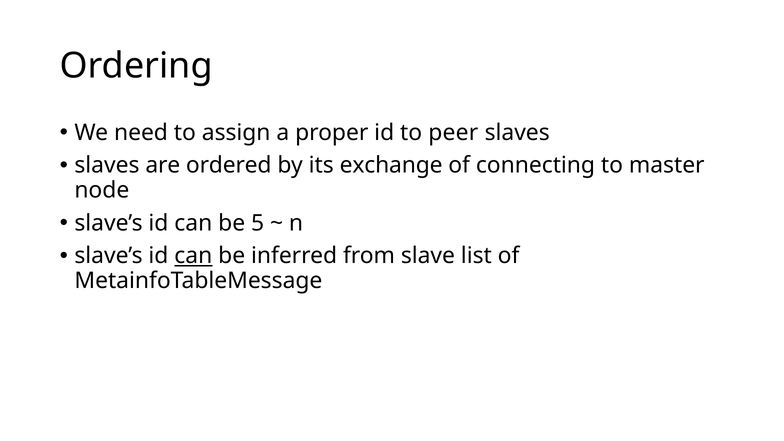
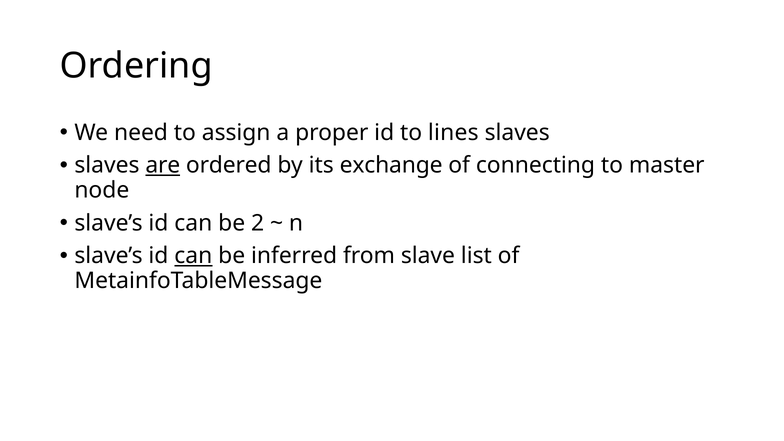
peer: peer -> lines (453, 133)
are underline: none -> present (163, 165)
5: 5 -> 2 (258, 223)
